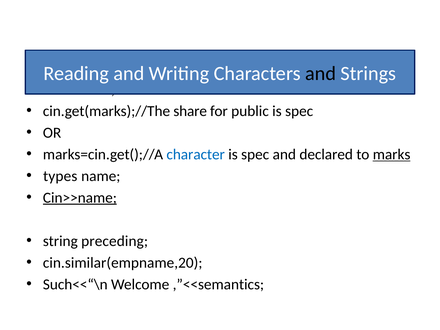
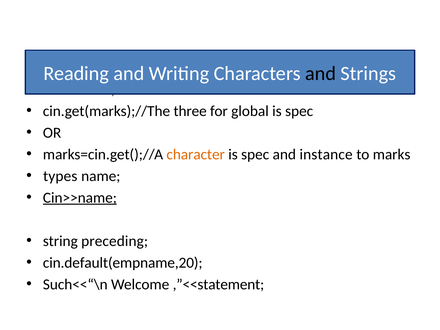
share: share -> three (190, 111)
public: public -> global (250, 111)
character colour: blue -> orange (196, 154)
declared: declared -> instance (326, 154)
marks underline: present -> none (392, 154)
cin.similar(empname,20: cin.similar(empname,20 -> cin.default(empname,20 (123, 263)
,”<<semantics: ,”<<semantics -> ,”<<statement (218, 284)
